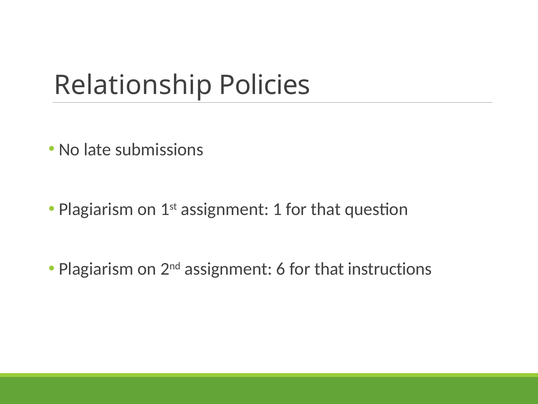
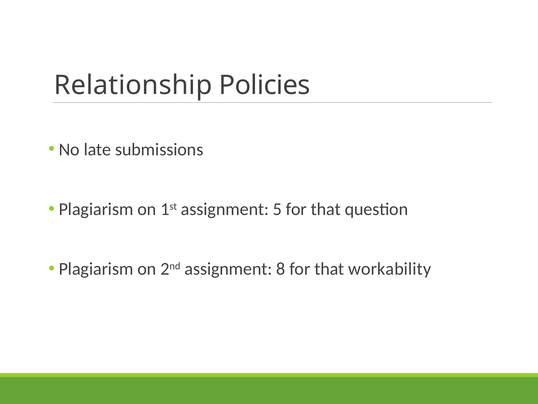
1: 1 -> 5 (277, 209)
6: 6 -> 8 (281, 269)
instructions: instructions -> workability (390, 269)
